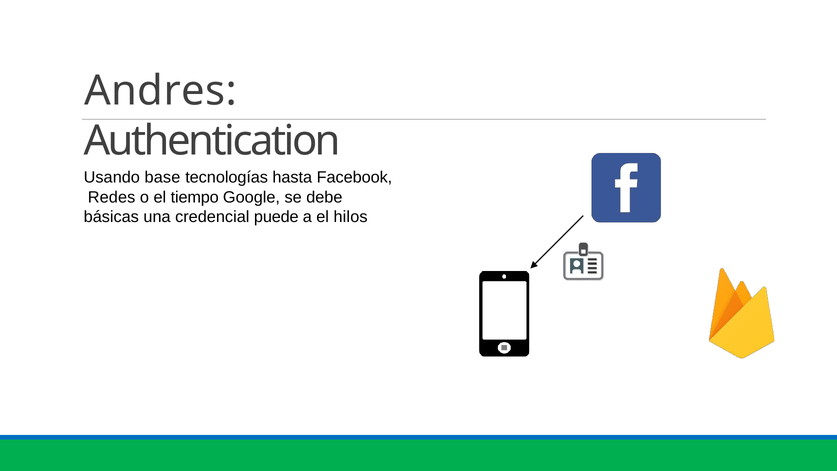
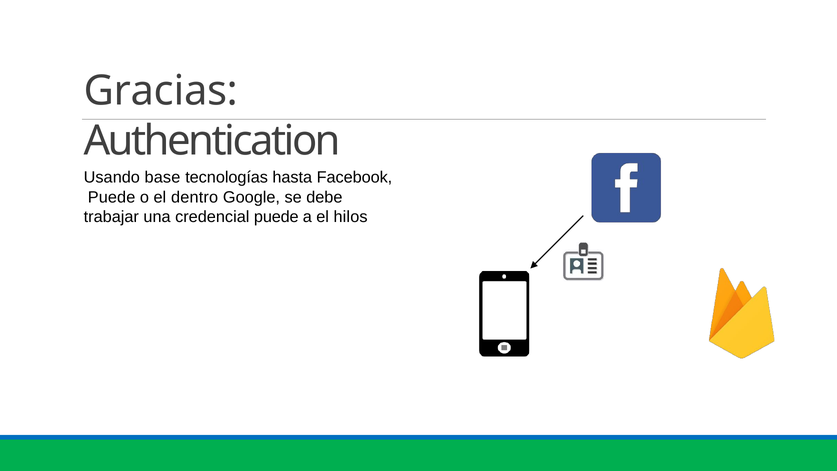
Andres: Andres -> Gracias (161, 91)
Redes: Redes -> Puede (112, 197)
tiempo: tiempo -> dentro (195, 197)
básicas: básicas -> trabajar (111, 217)
